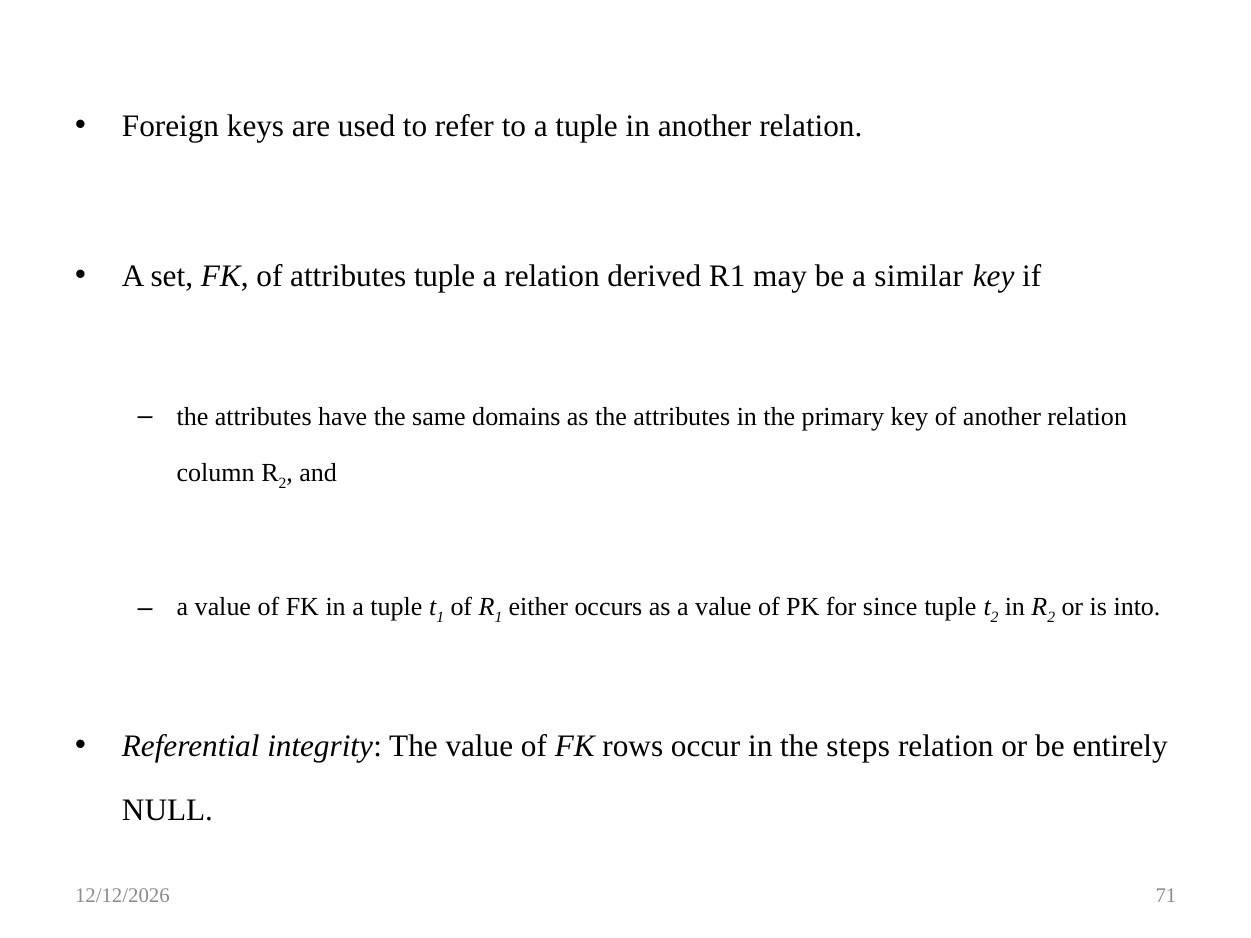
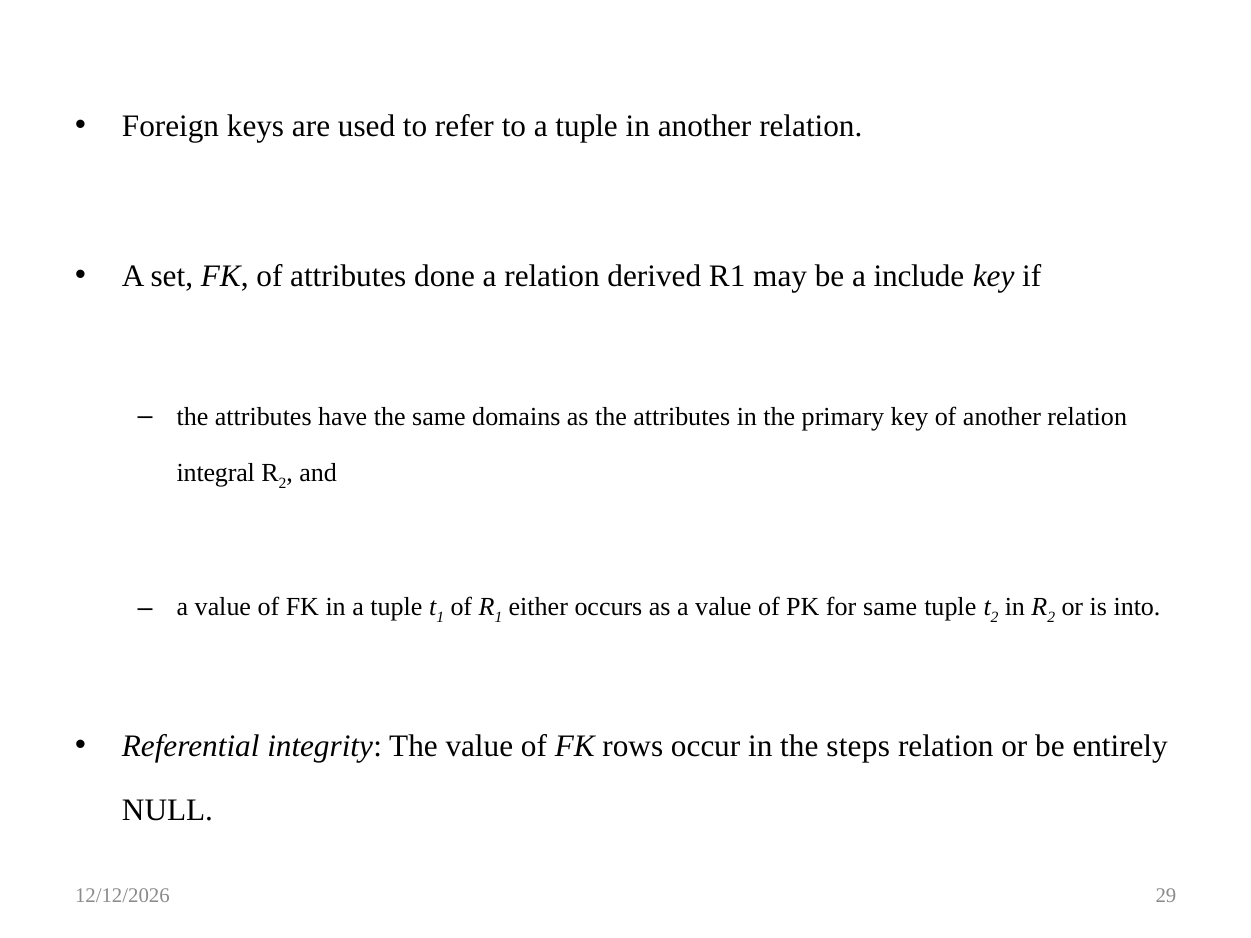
attributes tuple: tuple -> done (445, 276)
similar: similar -> include (919, 276)
column: column -> integral (216, 473)
for since: since -> same (890, 607)
71: 71 -> 29 (1166, 896)
